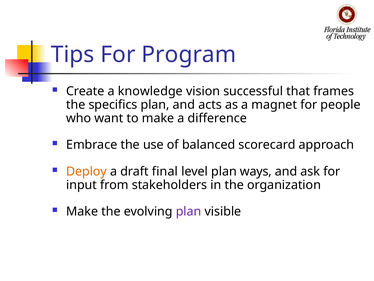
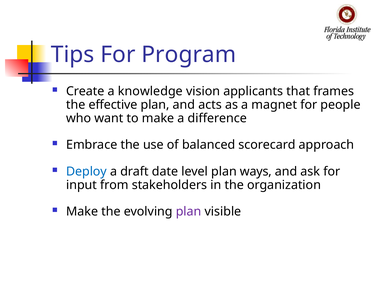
successful: successful -> applicants (253, 91)
specifics: specifics -> effective (113, 105)
Deploy colour: orange -> blue (86, 171)
final: final -> date (165, 171)
